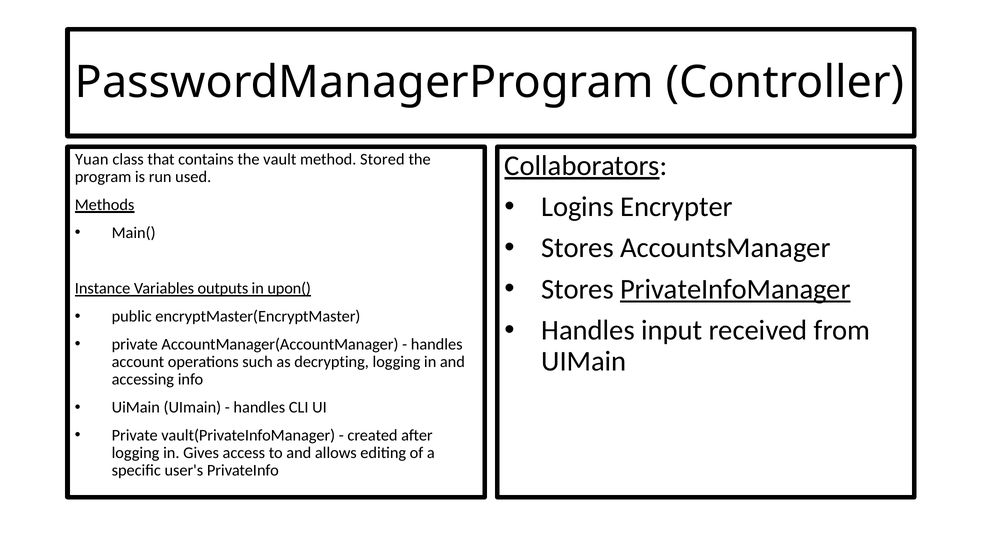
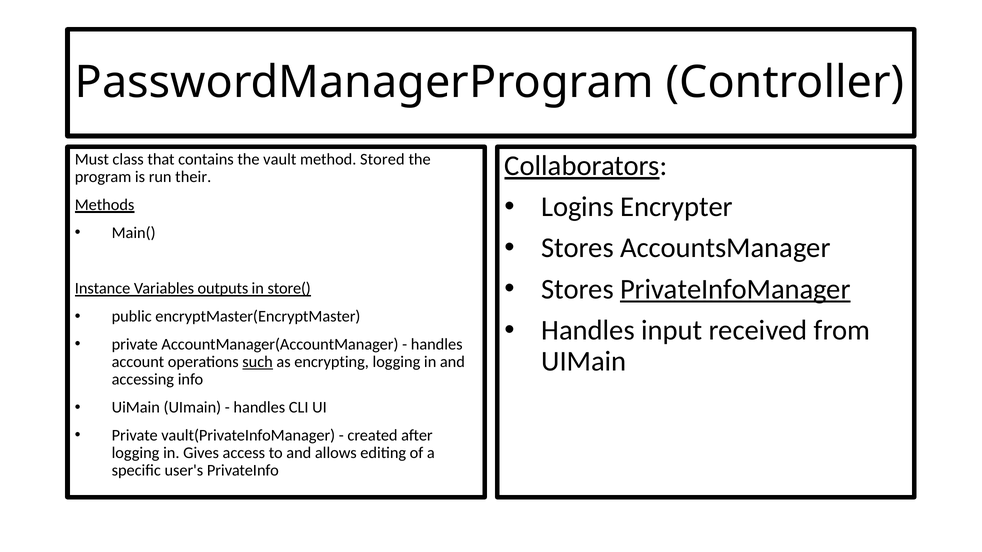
Yuan: Yuan -> Must (92, 159)
used: used -> their (193, 177)
upon(: upon( -> store( (289, 289)
such underline: none -> present (258, 362)
decrypting: decrypting -> encrypting (332, 362)
